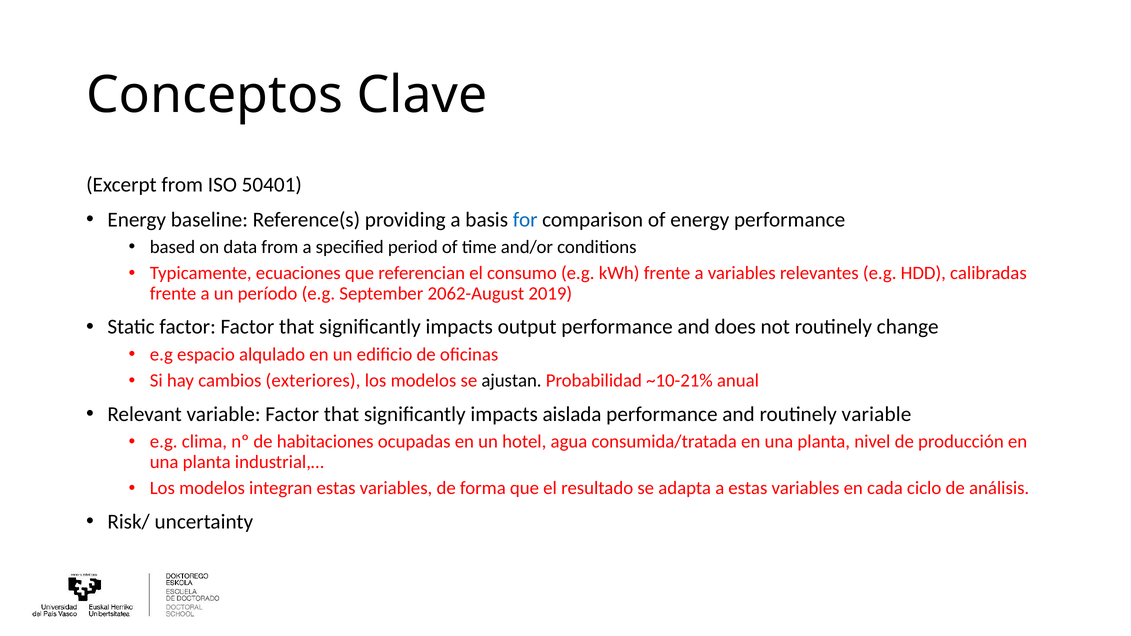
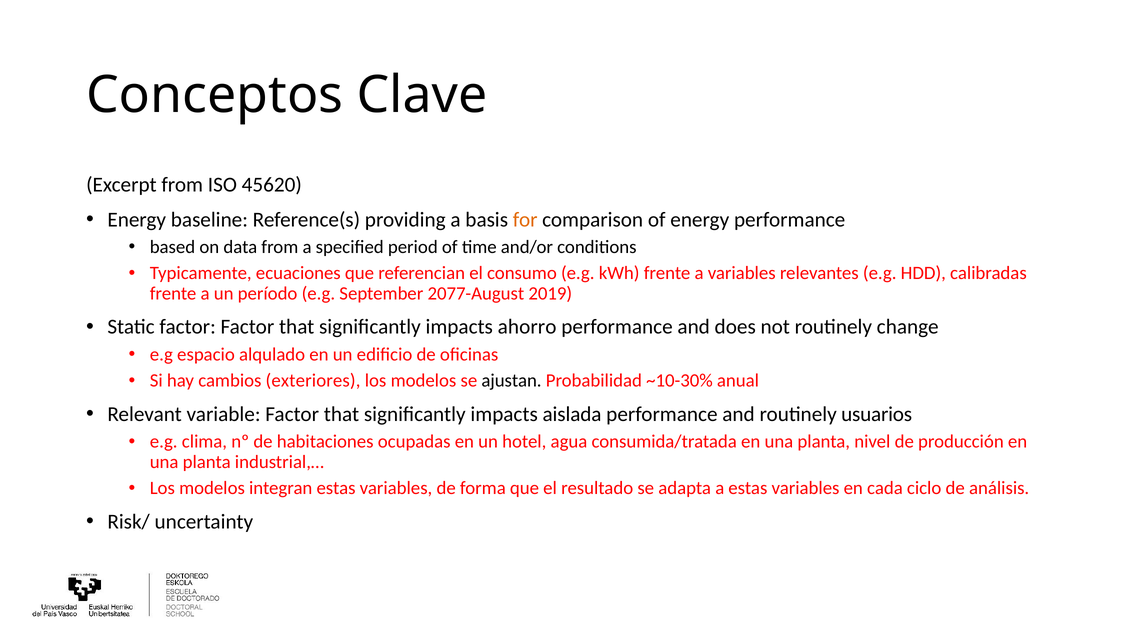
50401: 50401 -> 45620 (272, 185)
for colour: blue -> orange (525, 220)
2062-August: 2062-August -> 2077-August (476, 294)
output: output -> ahorro (527, 327)
~10-21%: ~10-21% -> ~10-30% (679, 381)
routinely variable: variable -> usuarios (877, 414)
